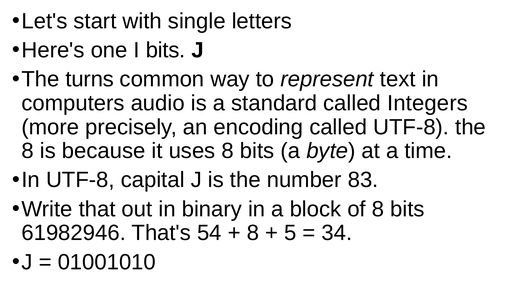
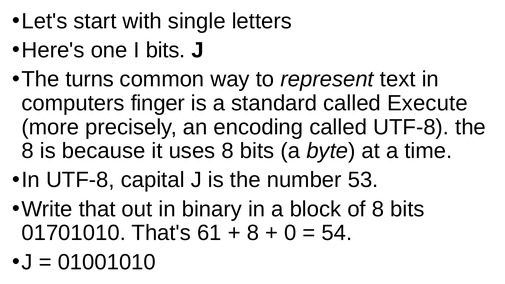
audio: audio -> finger (158, 103)
Integers: Integers -> Execute (427, 103)
83: 83 -> 53 (363, 180)
61982946: 61982946 -> 01701010 (74, 233)
54: 54 -> 61 (209, 233)
5: 5 -> 0 (290, 233)
34: 34 -> 54 (337, 233)
